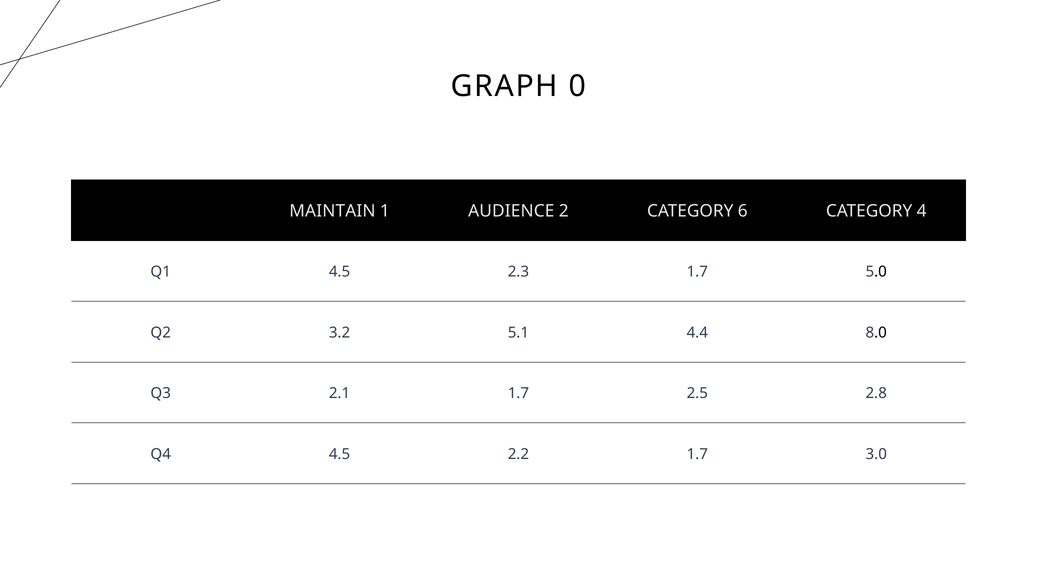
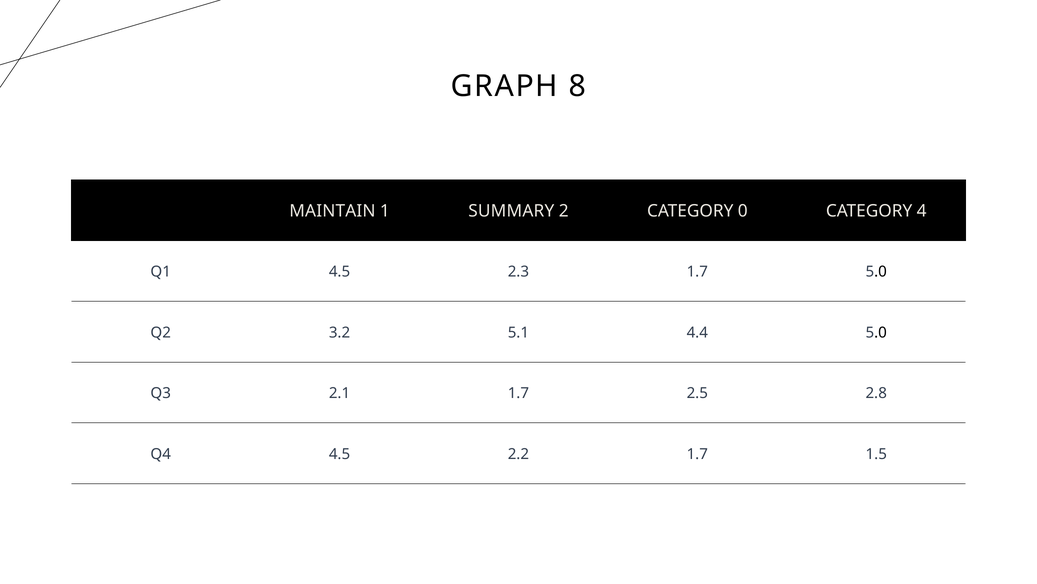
0: 0 -> 8 (577, 86)
AUDIENCE: AUDIENCE -> SUMMARY (511, 211)
6: 6 -> 0 (743, 211)
8: 8 -> 5 (870, 332)
3.0: 3.0 -> 1.5 (876, 454)
